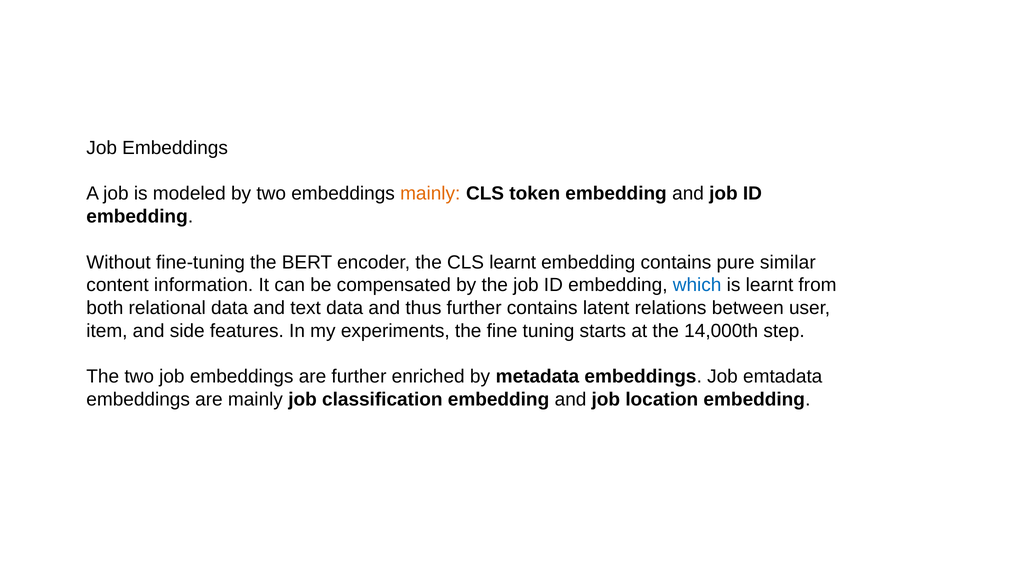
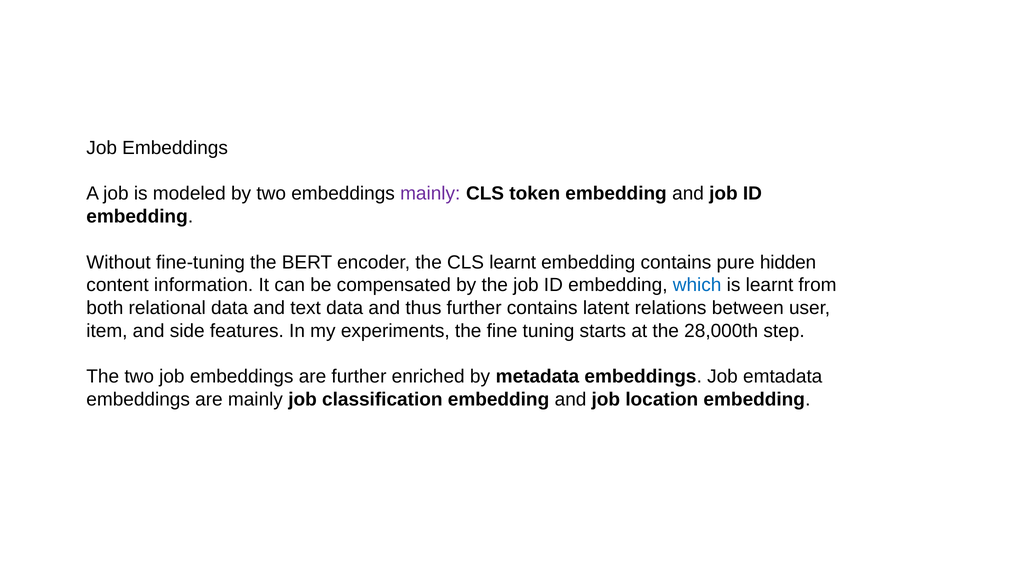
mainly colour: orange -> purple (430, 194)
similar: similar -> hidden (788, 262)
14,000th: 14,000th -> 28,000th (721, 331)
